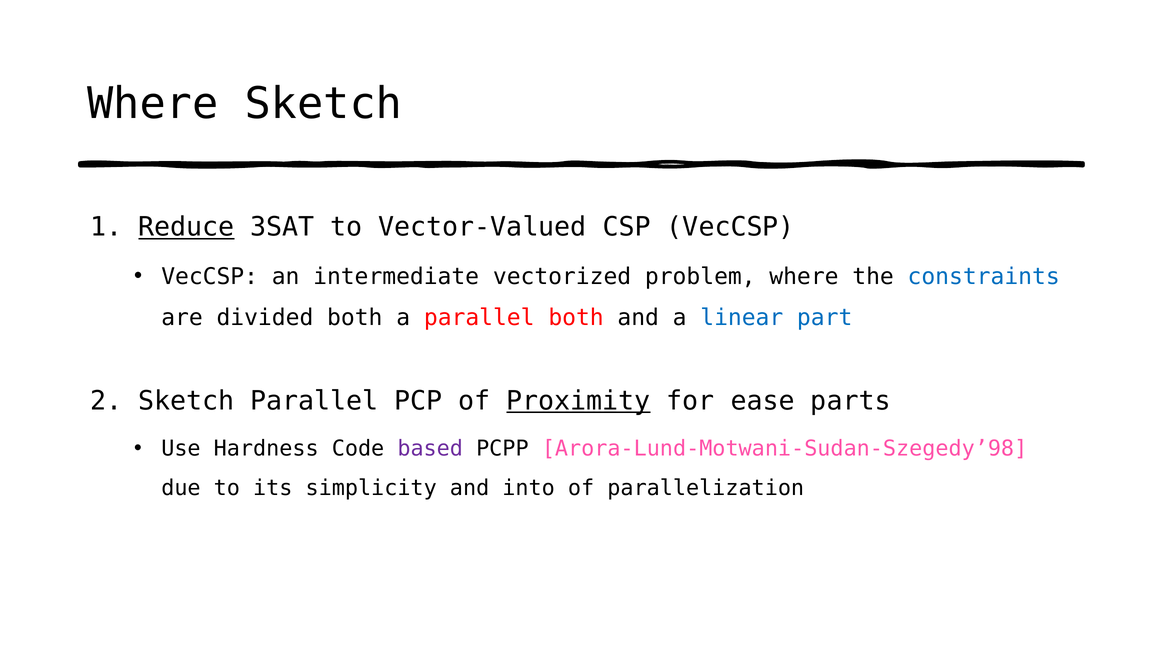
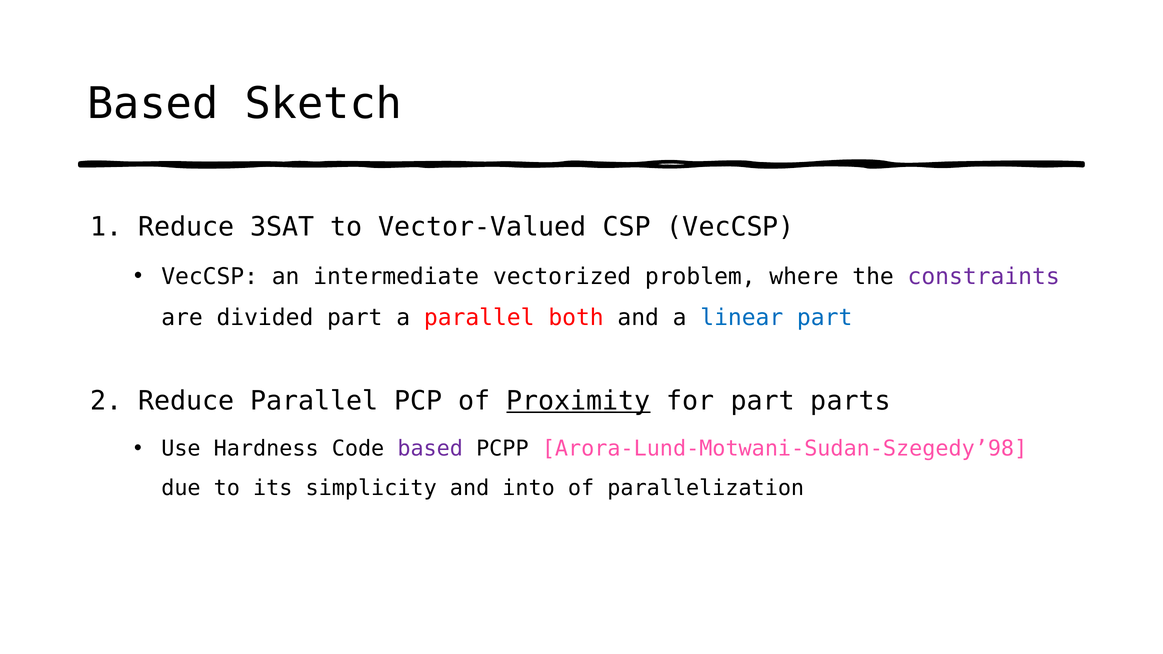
Where: Where -> Based (153, 104)
Reduce underline: present -> none (186, 227)
constraints colour: blue -> purple (984, 277)
divided both: both -> part (355, 318)
2 Sketch: Sketch -> Reduce (186, 401)
for ease: ease -> part (763, 401)
